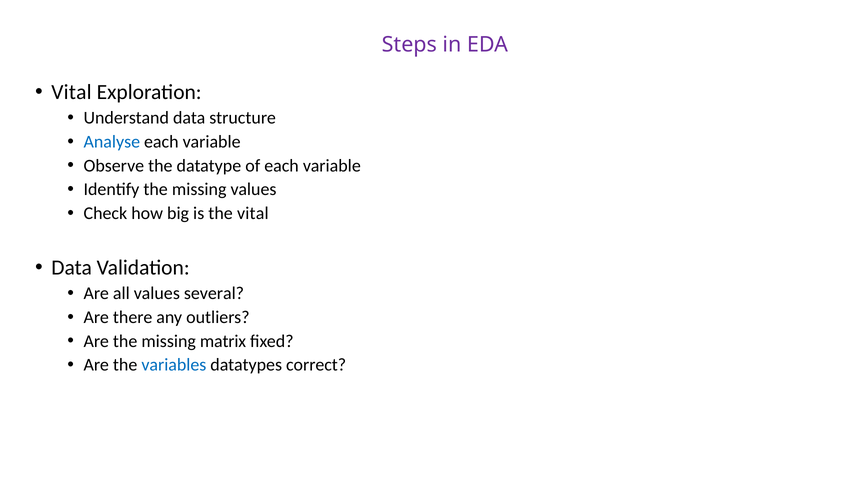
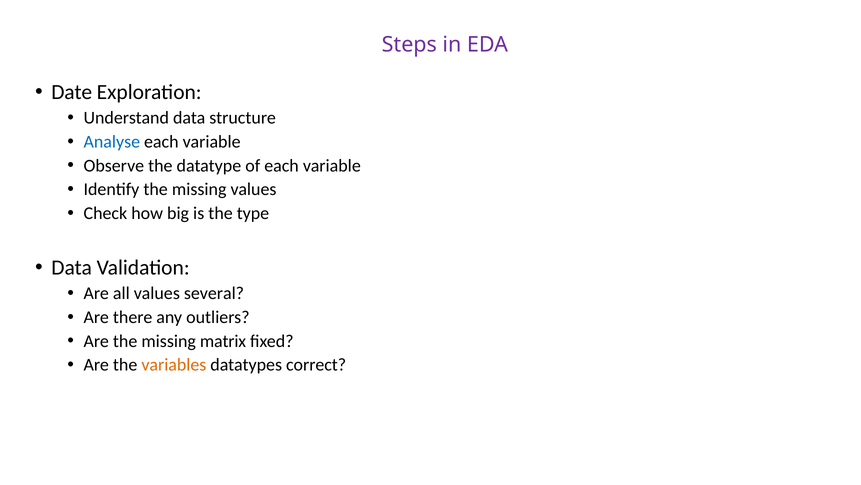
Vital: Vital -> Date (72, 92)
the vital: vital -> type (253, 213)
variables colour: blue -> orange (174, 364)
